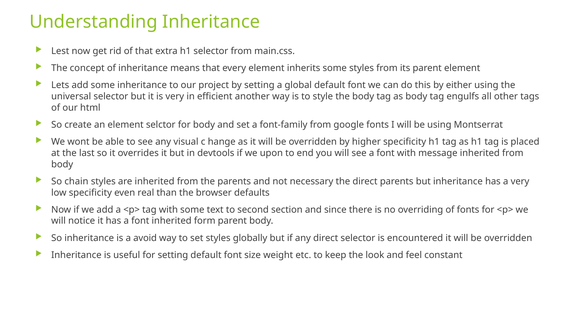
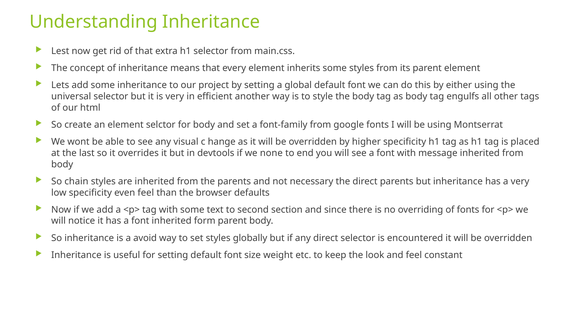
upon: upon -> none (271, 153)
even real: real -> feel (146, 193)
